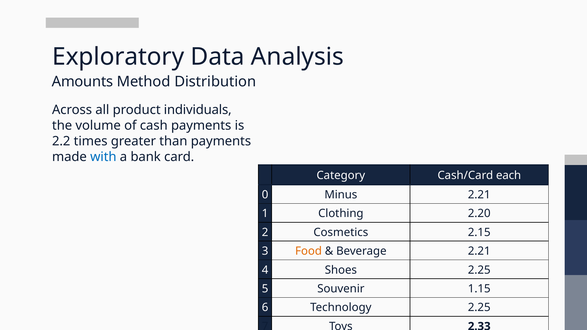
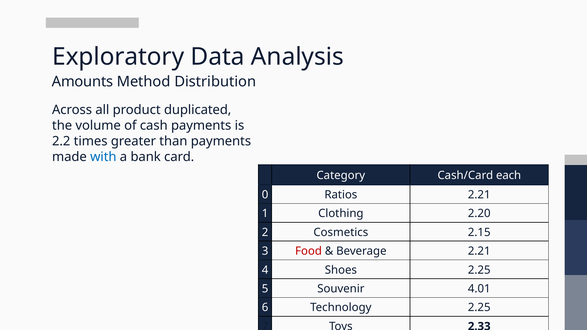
individuals: individuals -> duplicated (198, 110)
Minus: Minus -> Ratios (341, 195)
Food colour: orange -> red (309, 251)
1.15: 1.15 -> 4.01 (479, 289)
